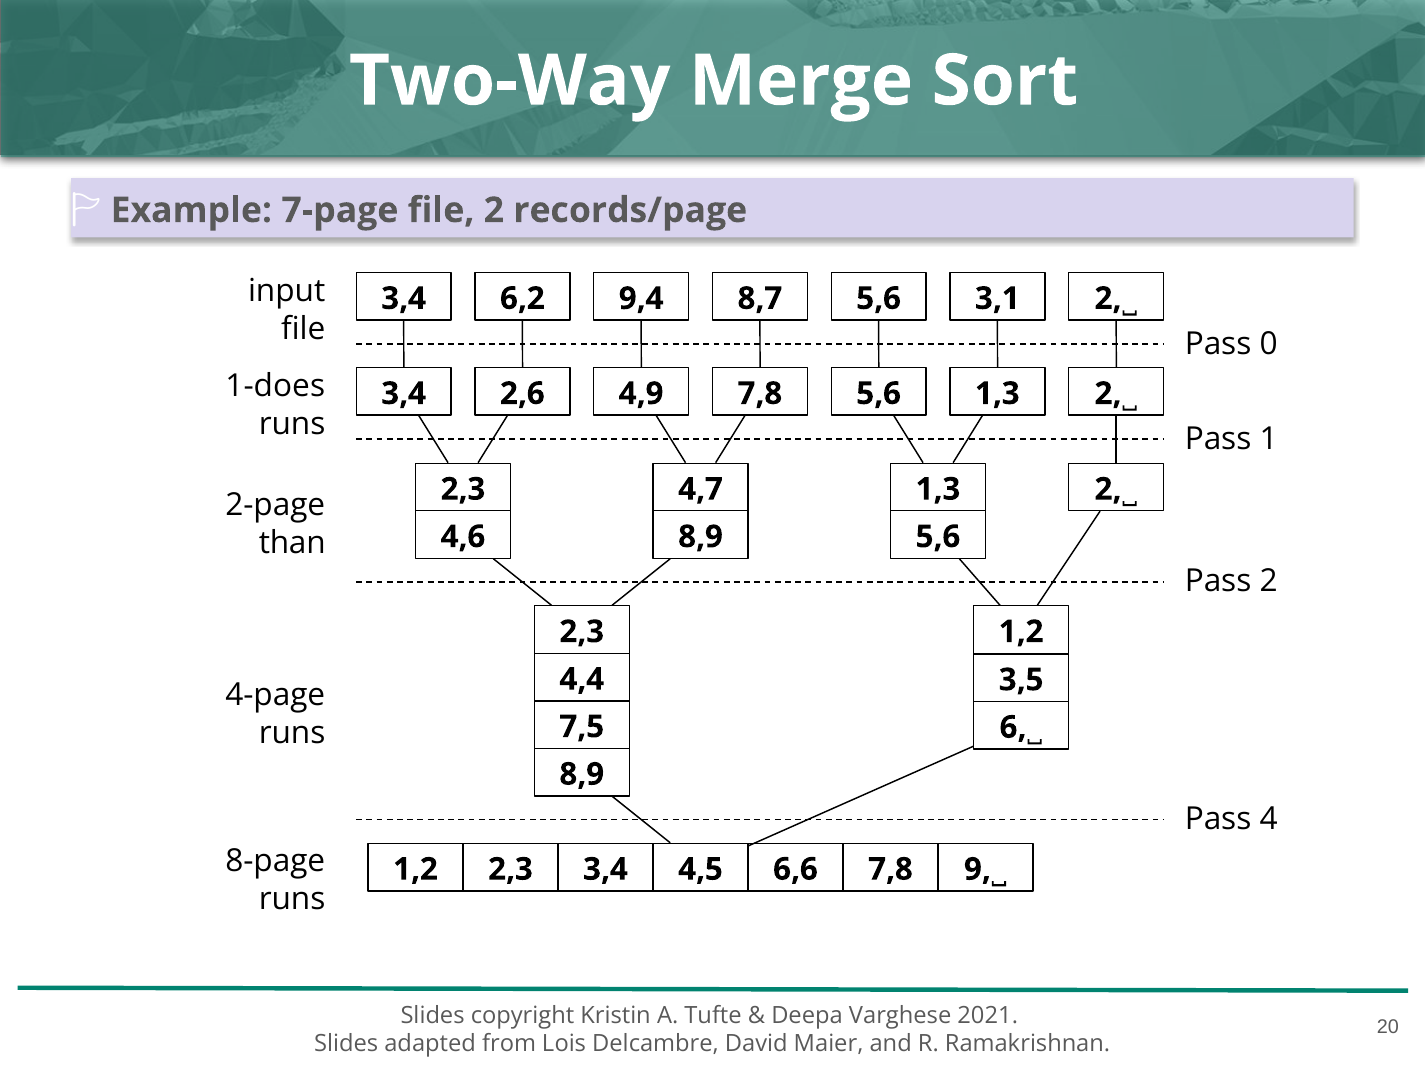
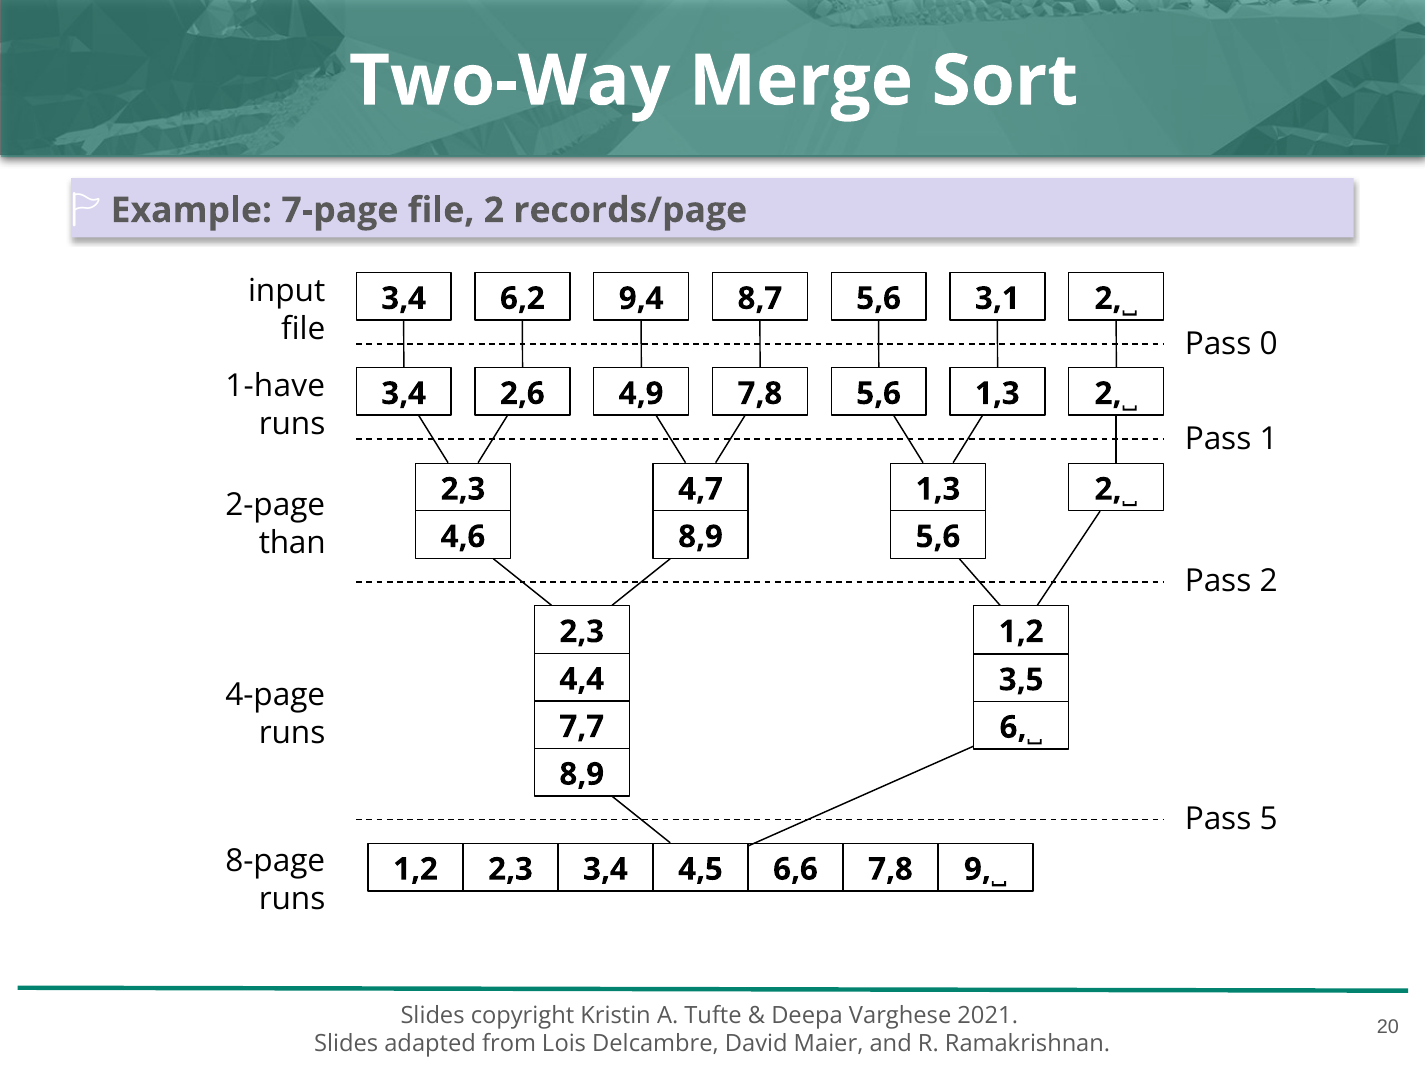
1-does: 1-does -> 1-have (275, 386)
7,5: 7,5 -> 7,7 (582, 727)
4: 4 -> 5 (1269, 819)
